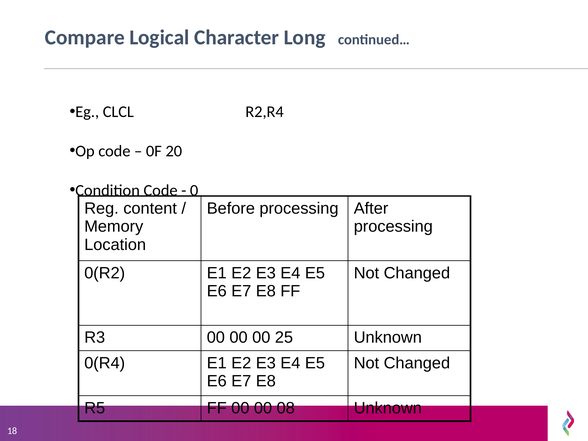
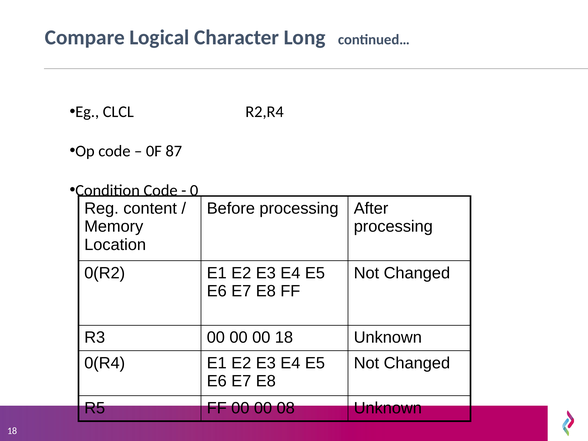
20: 20 -> 87 (174, 151)
00 25: 25 -> 18 (284, 338)
